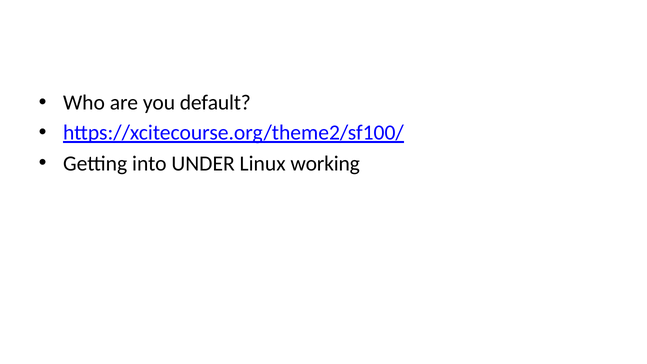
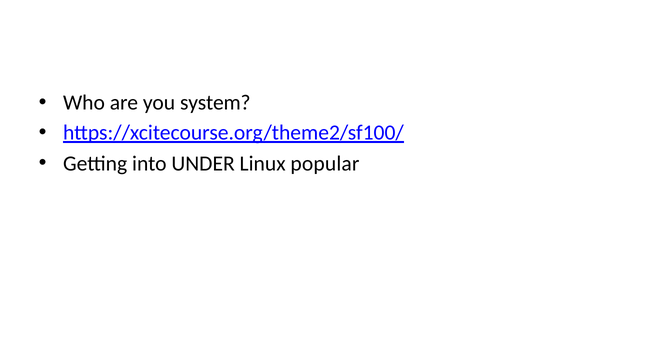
default: default -> system (215, 103)
working: working -> popular (325, 163)
